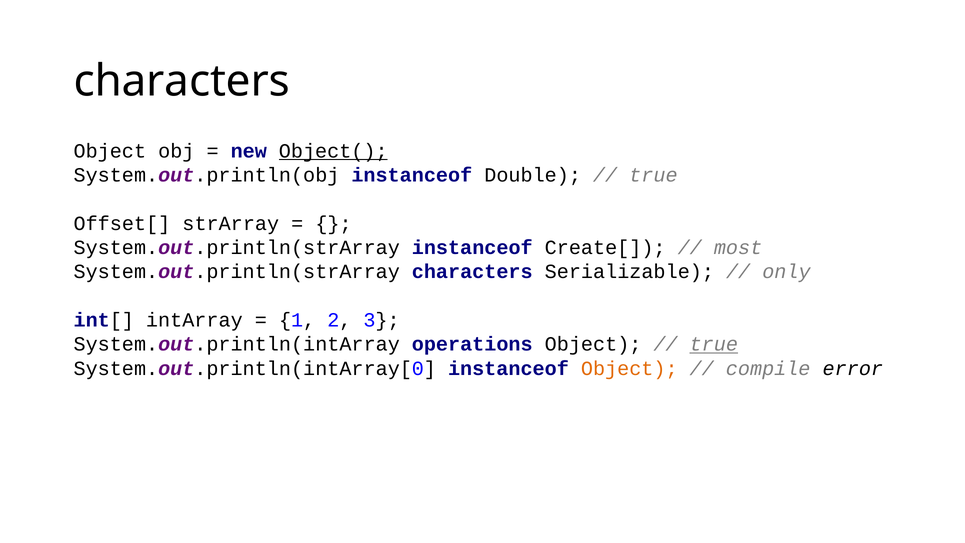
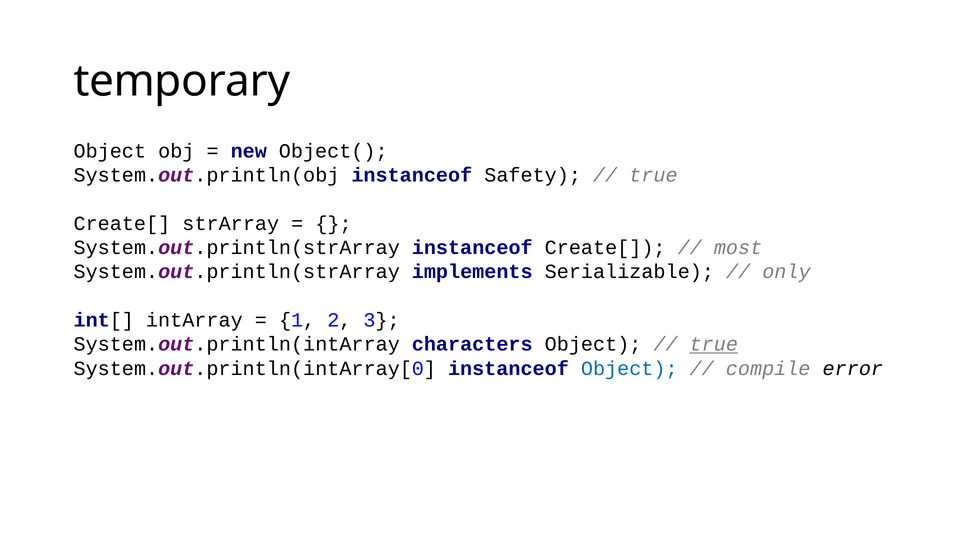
characters: characters -> temporary (182, 81)
Object( underline: present -> none (333, 151)
Double: Double -> Safety (533, 175)
Offset[: Offset[ -> Create[ (122, 223)
System.out.println(strArray characters: characters -> implements (472, 272)
operations: operations -> characters (472, 344)
Object colour: orange -> blue (629, 368)
